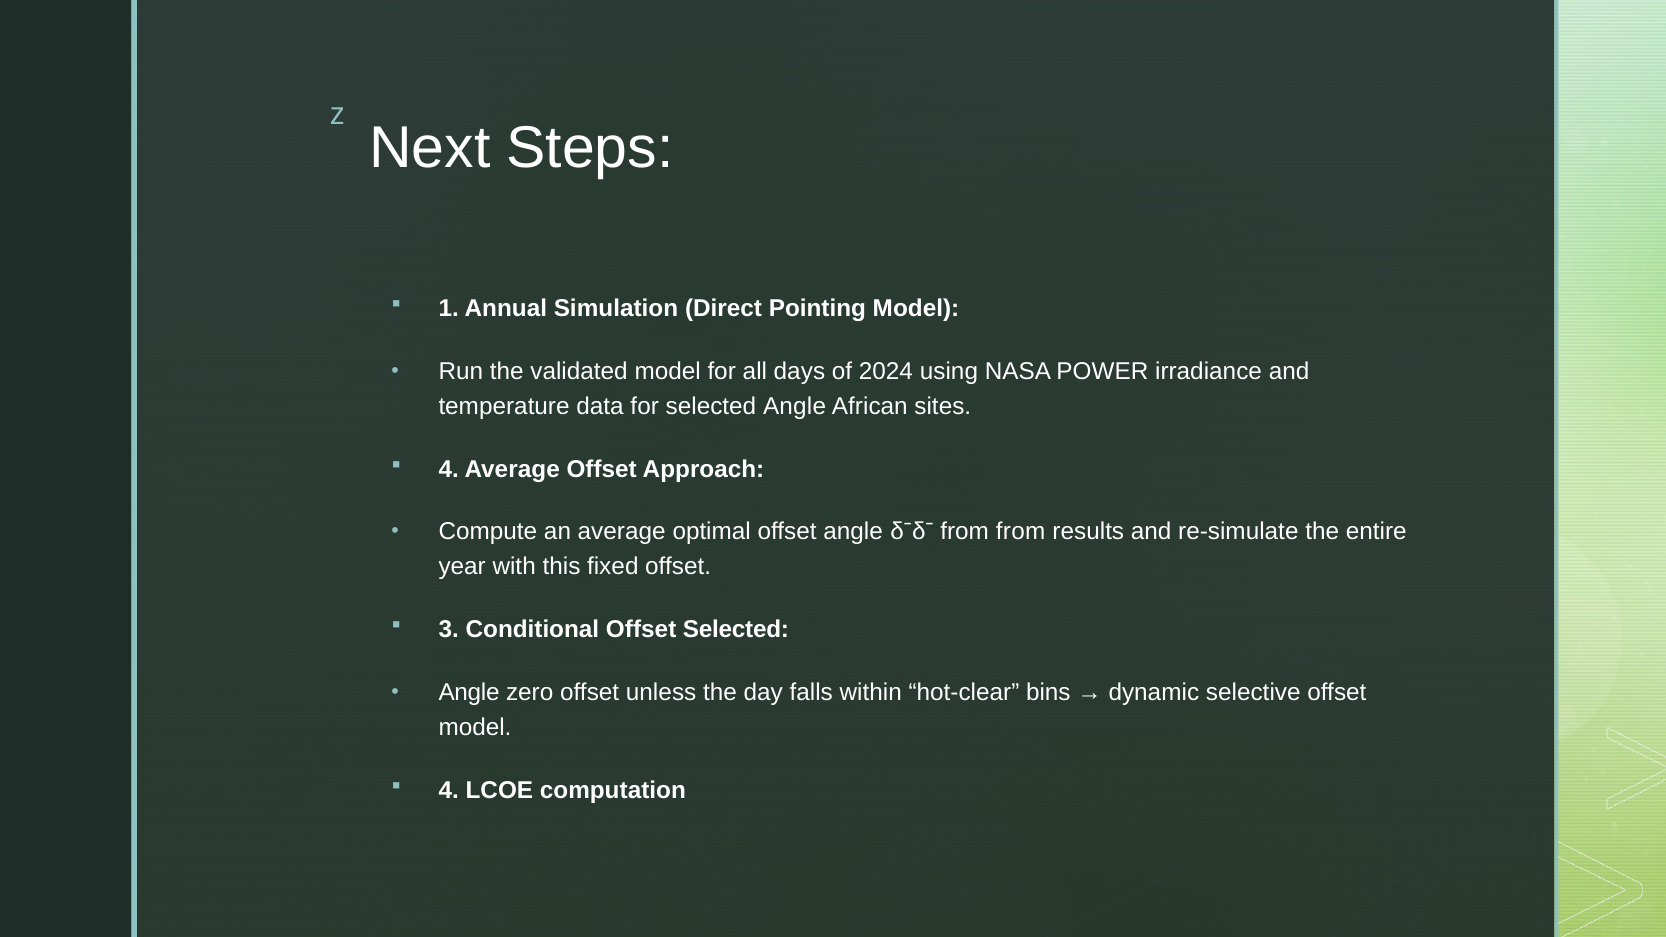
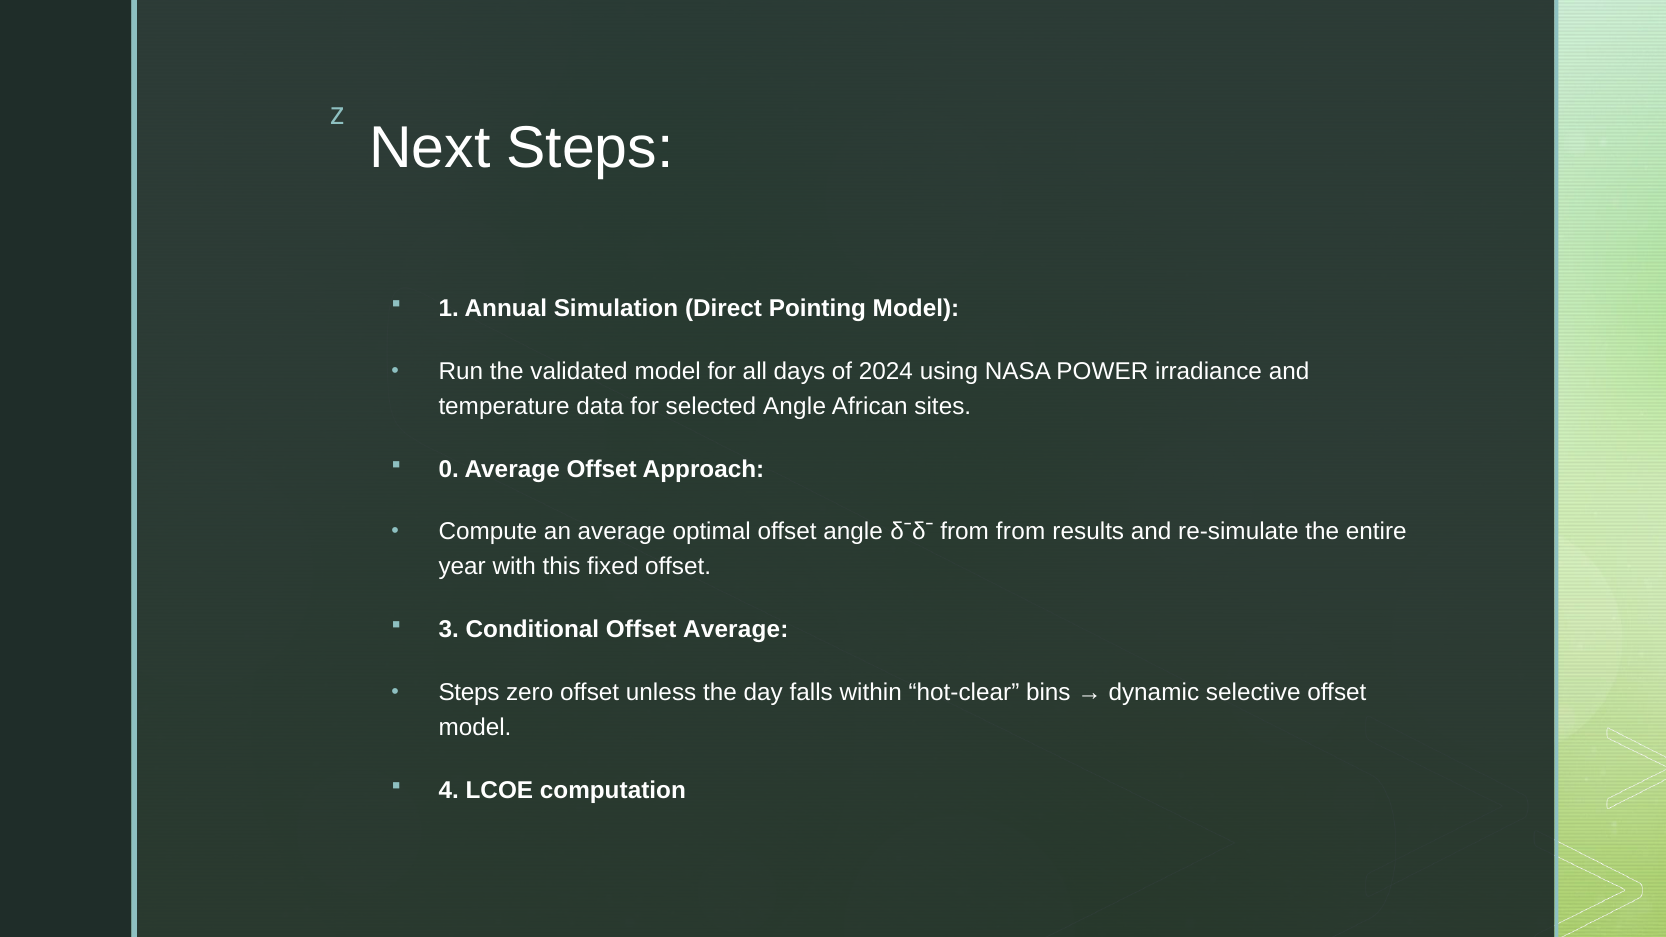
4: 4 -> 0 (449, 469)
Offset Selected: Selected -> Average (736, 630)
Angle: Angle -> Steps (469, 692)
